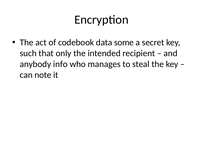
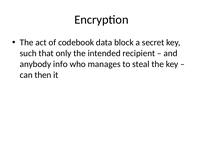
some: some -> block (124, 43)
note: note -> then (43, 75)
